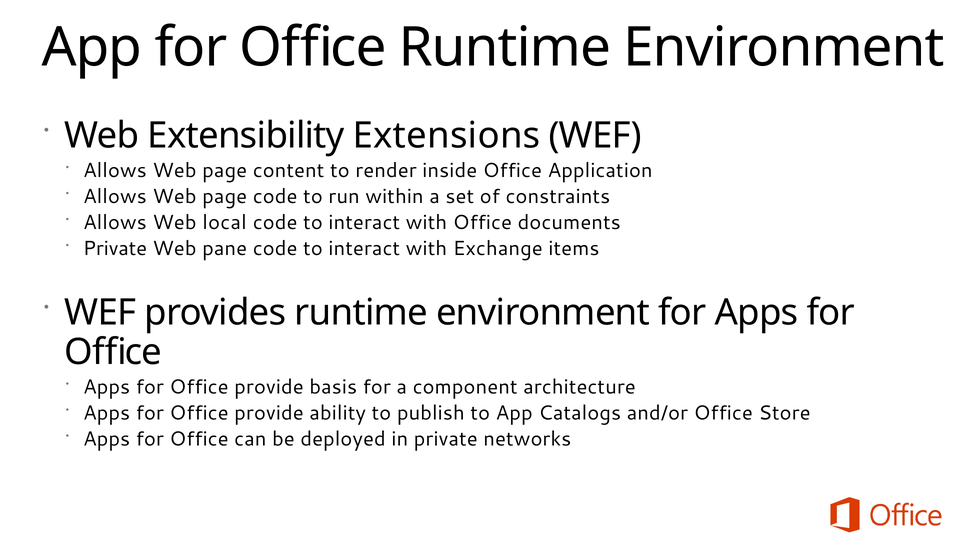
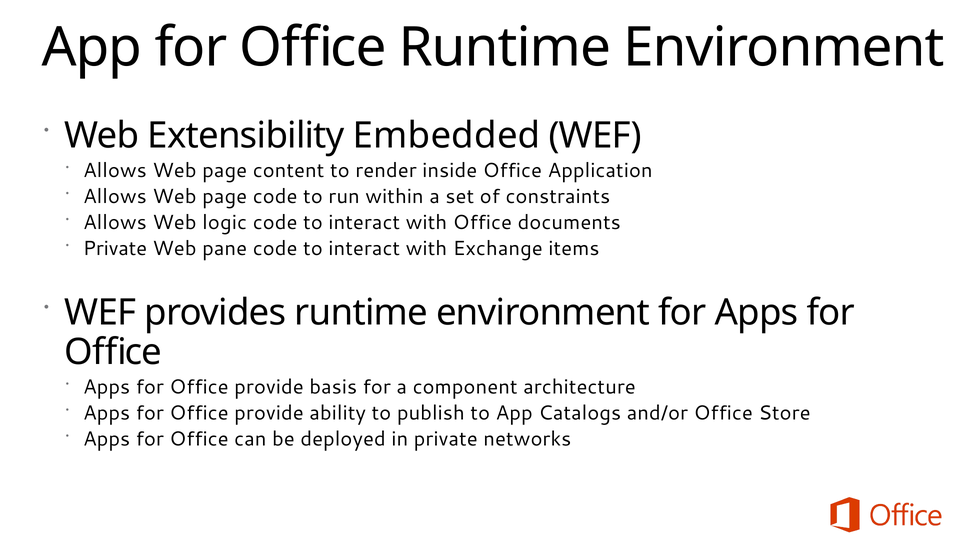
Extensions: Extensions -> Embedded (447, 135)
local: local -> logic (225, 222)
